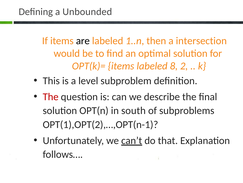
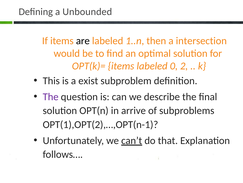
8: 8 -> 0 (174, 66)
level: level -> exist (88, 80)
The colour: red -> purple (51, 96)
south: south -> arrive (134, 110)
